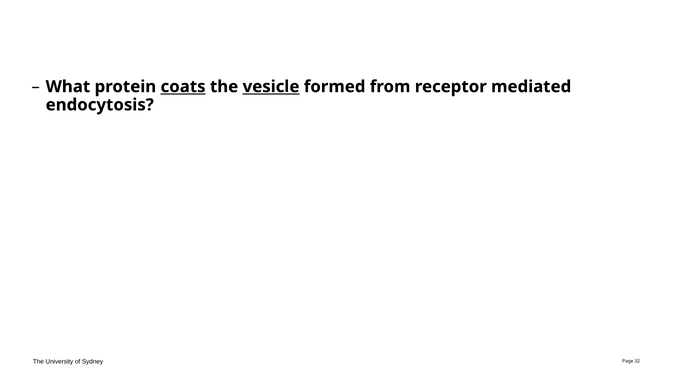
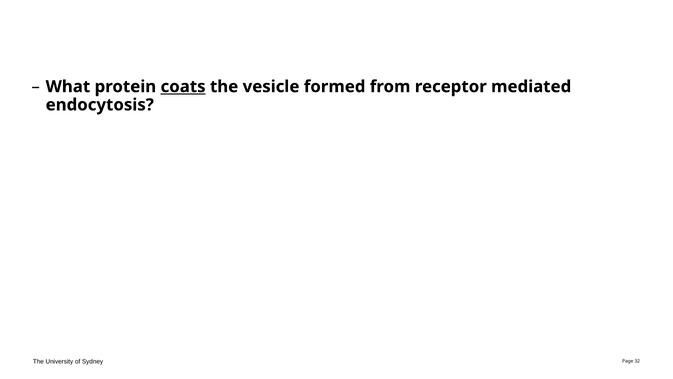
vesicle underline: present -> none (271, 87)
